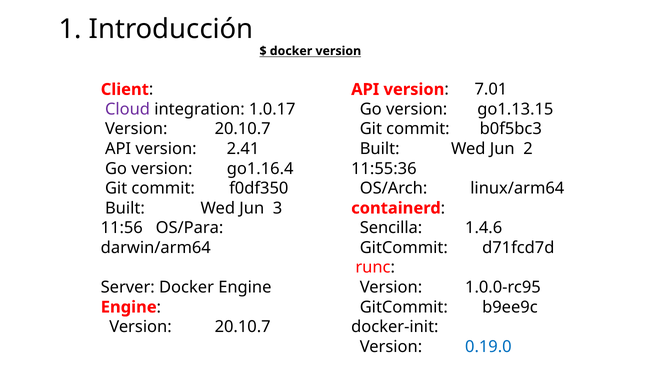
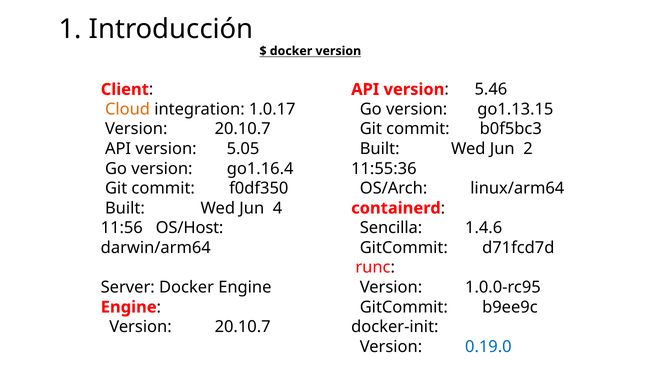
7.01: 7.01 -> 5.46 (491, 89)
Cloud colour: purple -> orange (128, 109)
2.41: 2.41 -> 5.05 (243, 149)
3: 3 -> 4 (278, 208)
OS/Para: OS/Para -> OS/Host (190, 228)
